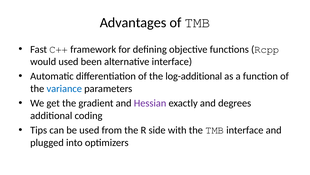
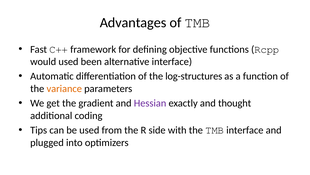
log-additional: log-additional -> log-structures (194, 76)
variance colour: blue -> orange (64, 88)
degrees: degrees -> thought (235, 103)
